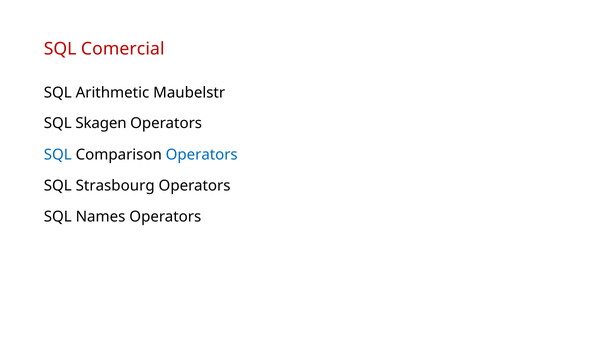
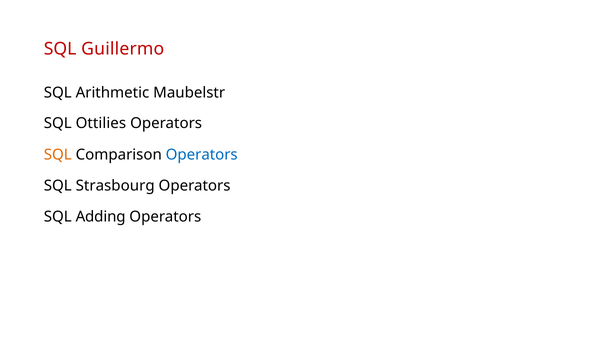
Comercial: Comercial -> Guillermo (123, 49)
Skagen: Skagen -> Ottilies (101, 124)
SQL colour: blue -> orange (58, 155)
Names: Names -> Adding (101, 217)
